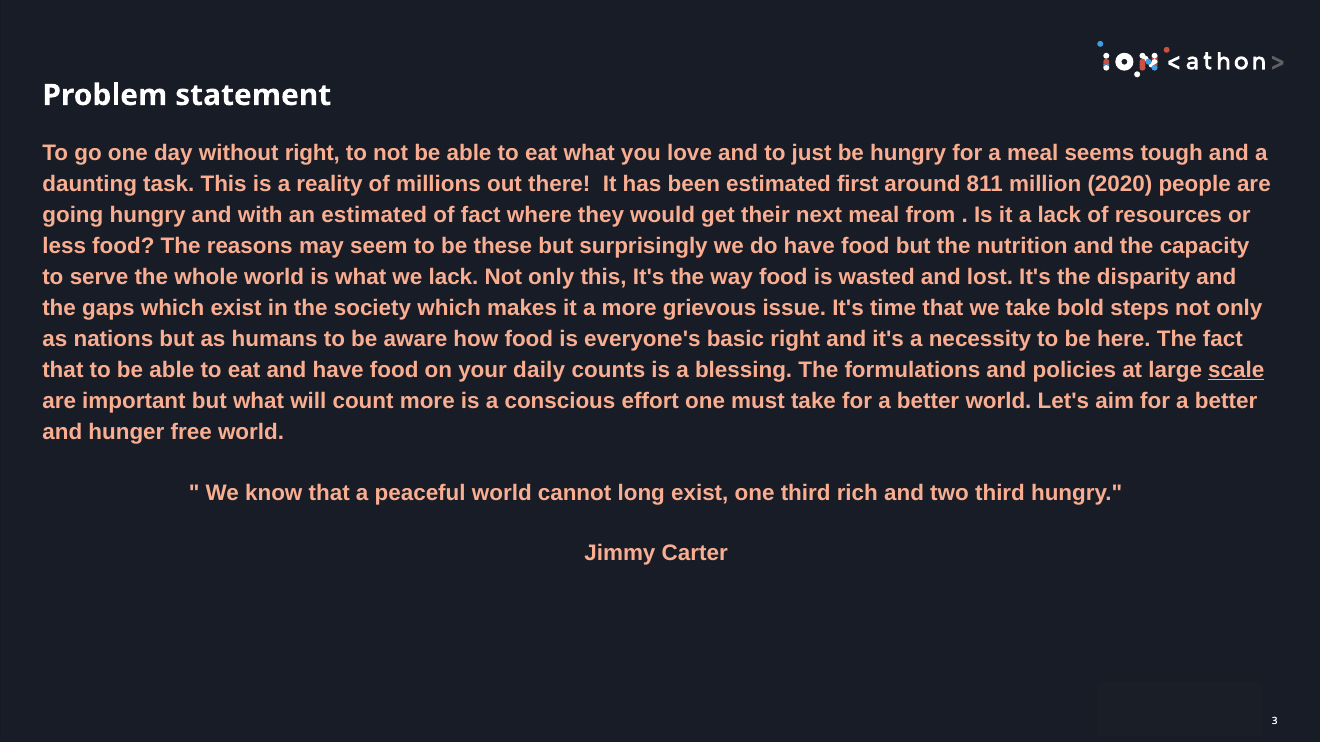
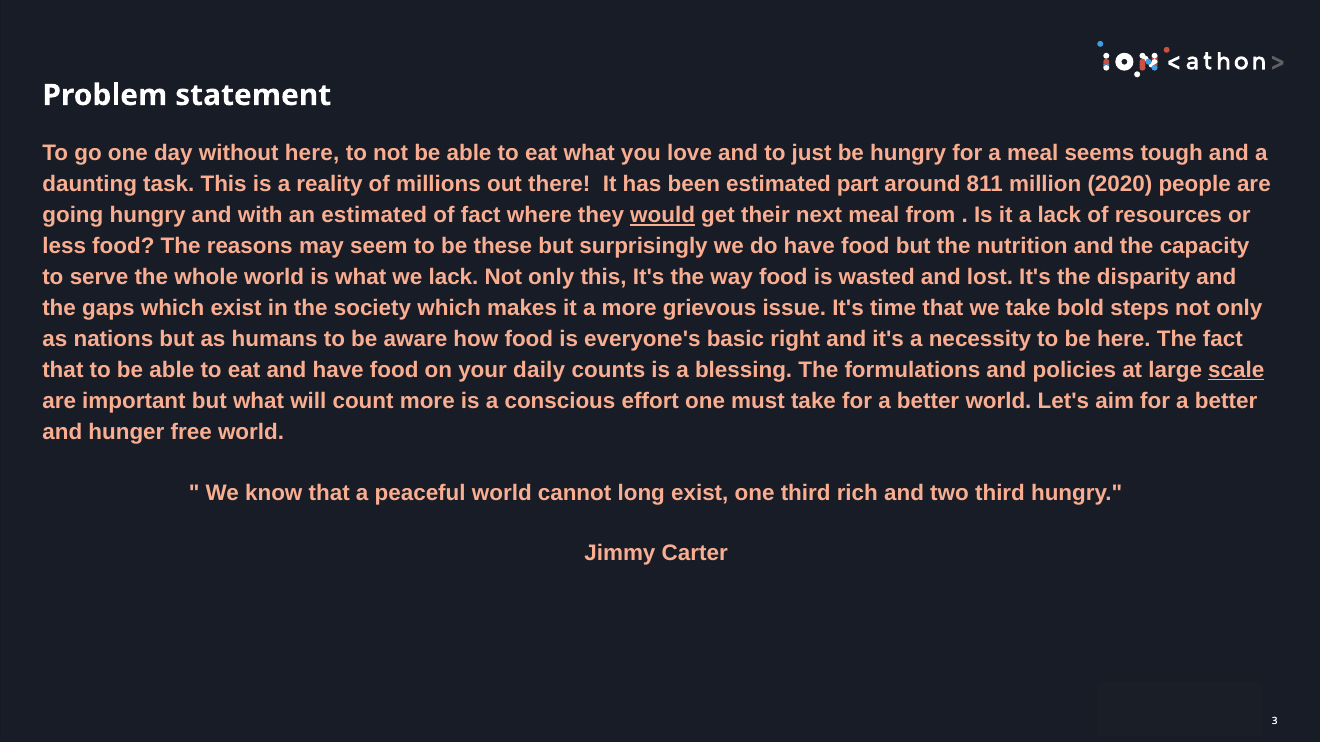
without right: right -> here (312, 153)
first: first -> part (858, 184)
would underline: none -> present (663, 215)
